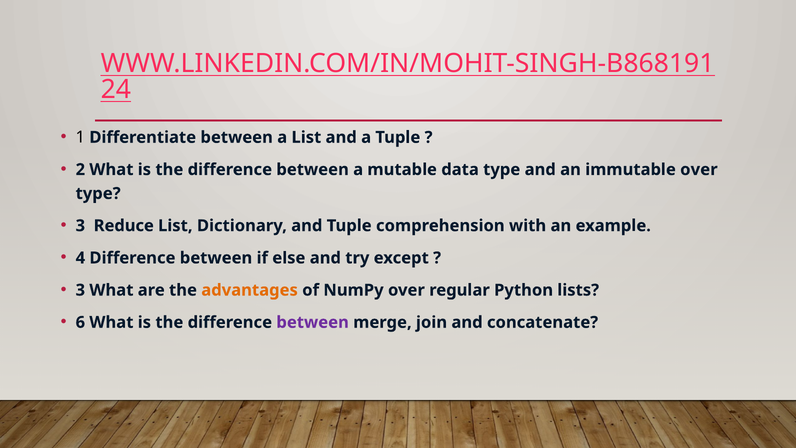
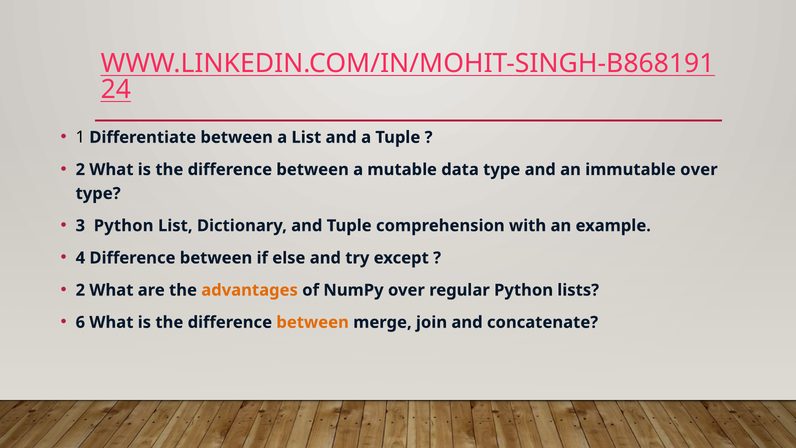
3 Reduce: Reduce -> Python (124, 226)
3: 3 -> 2 (80, 290)
between colour: purple -> orange (313, 322)
